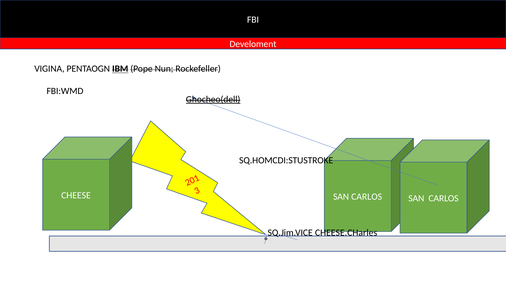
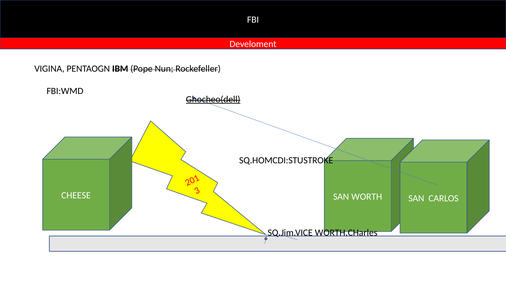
IBM underline: present -> none (120, 69)
CARLOS: CARLOS -> WORTH (367, 197)
CHEESE.CHarles: CHEESE.CHarles -> WORTH.CHarles (346, 233)
